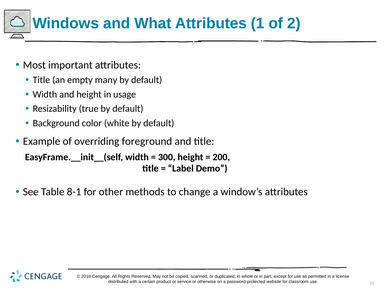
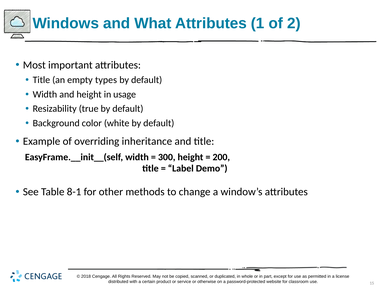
many: many -> types (106, 80)
foreground: foreground -> inheritance (147, 142)
